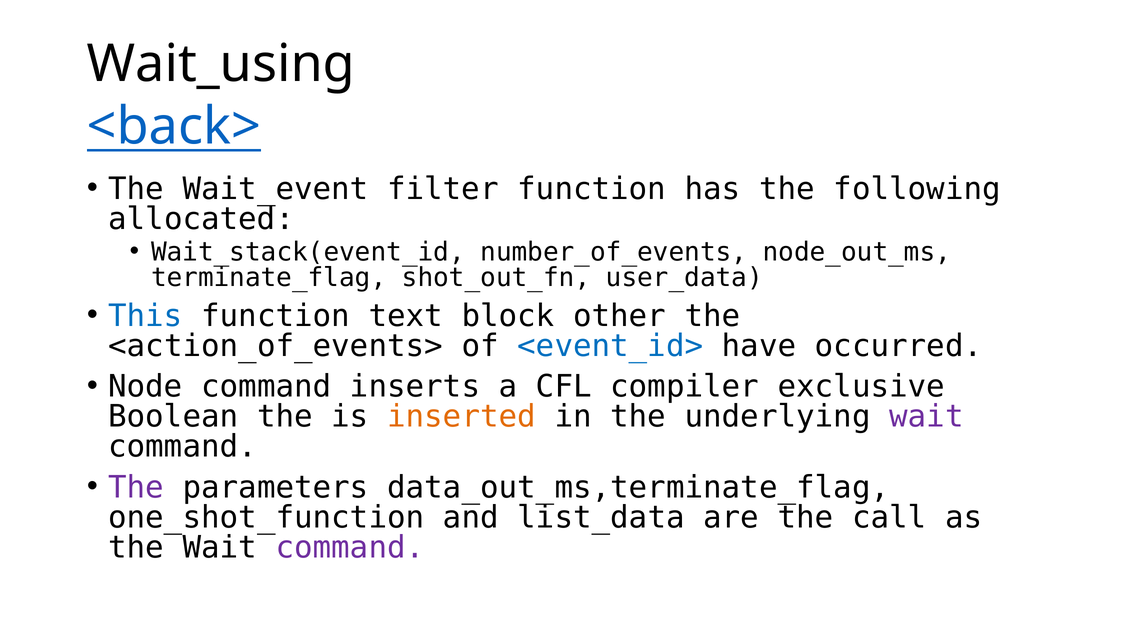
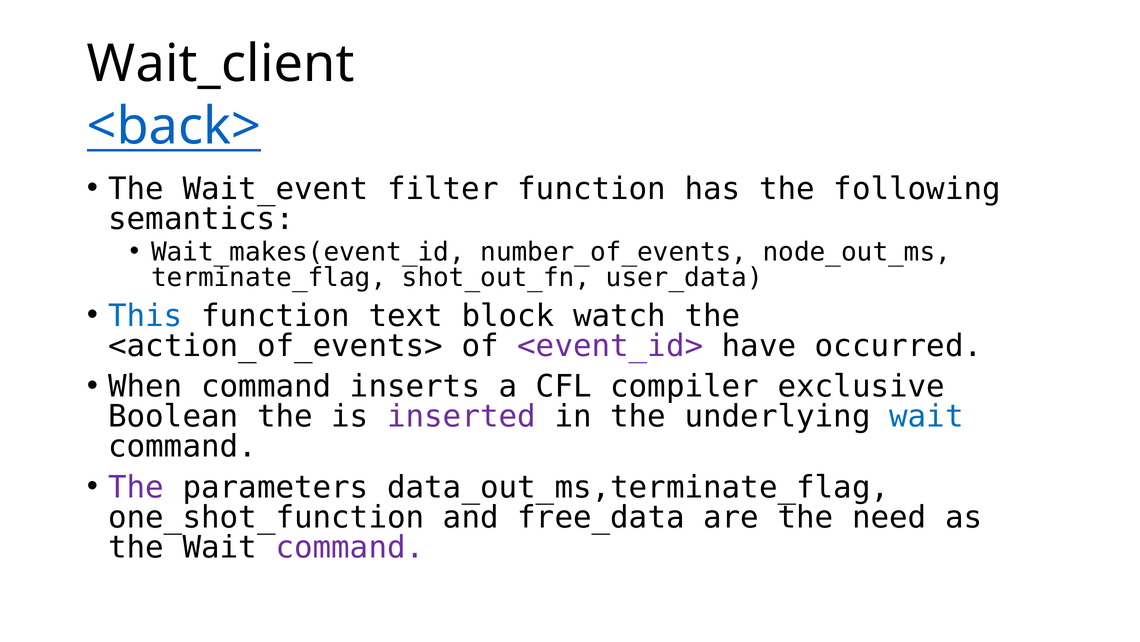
Wait_using: Wait_using -> Wait_client (221, 64)
allocated: allocated -> semantics (201, 219)
Wait_stack(event_id: Wait_stack(event_id -> Wait_makes(event_id (308, 252)
other: other -> watch (620, 316)
<event_id> colour: blue -> purple (610, 346)
Node: Node -> When (145, 386)
inserted colour: orange -> purple (462, 416)
wait colour: purple -> blue (926, 416)
list_data: list_data -> free_data (601, 517)
call: call -> need (889, 517)
